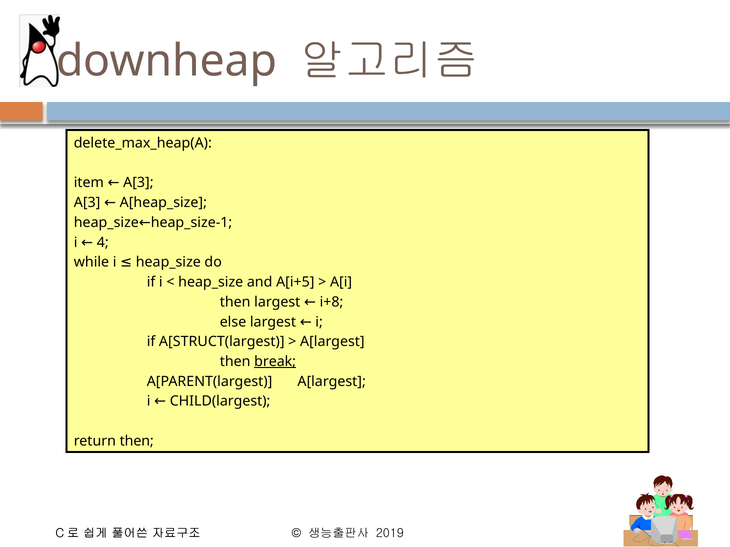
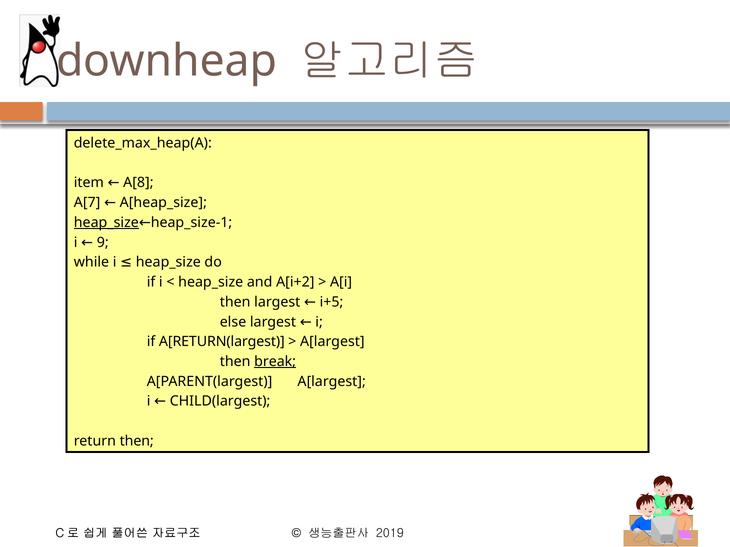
item A[3: A[3 -> A[8 (138, 183)
A[3: A[3 -> A[7 (87, 203)
heap_size underline: none -> present (106, 223)
4: 4 -> 9 (103, 243)
A[i+5: A[i+5 -> A[i+2 (295, 282)
i+8: i+8 -> i+5 (332, 302)
A[STRUCT(largest: A[STRUCT(largest -> A[RETURN(largest (222, 342)
